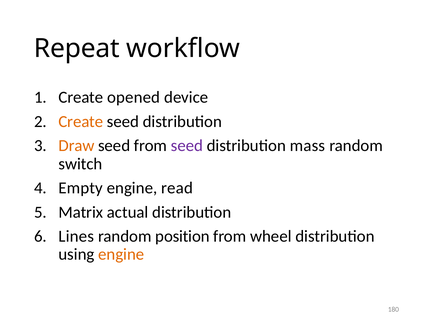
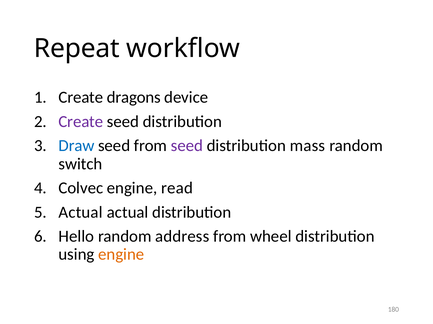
opened: opened -> dragons (134, 98)
Create colour: orange -> purple (81, 122)
Draw colour: orange -> blue (76, 146)
Empty: Empty -> Colvec (81, 188)
Matrix: Matrix -> Actual (81, 213)
Lines: Lines -> Hello (76, 237)
position: position -> address (182, 237)
